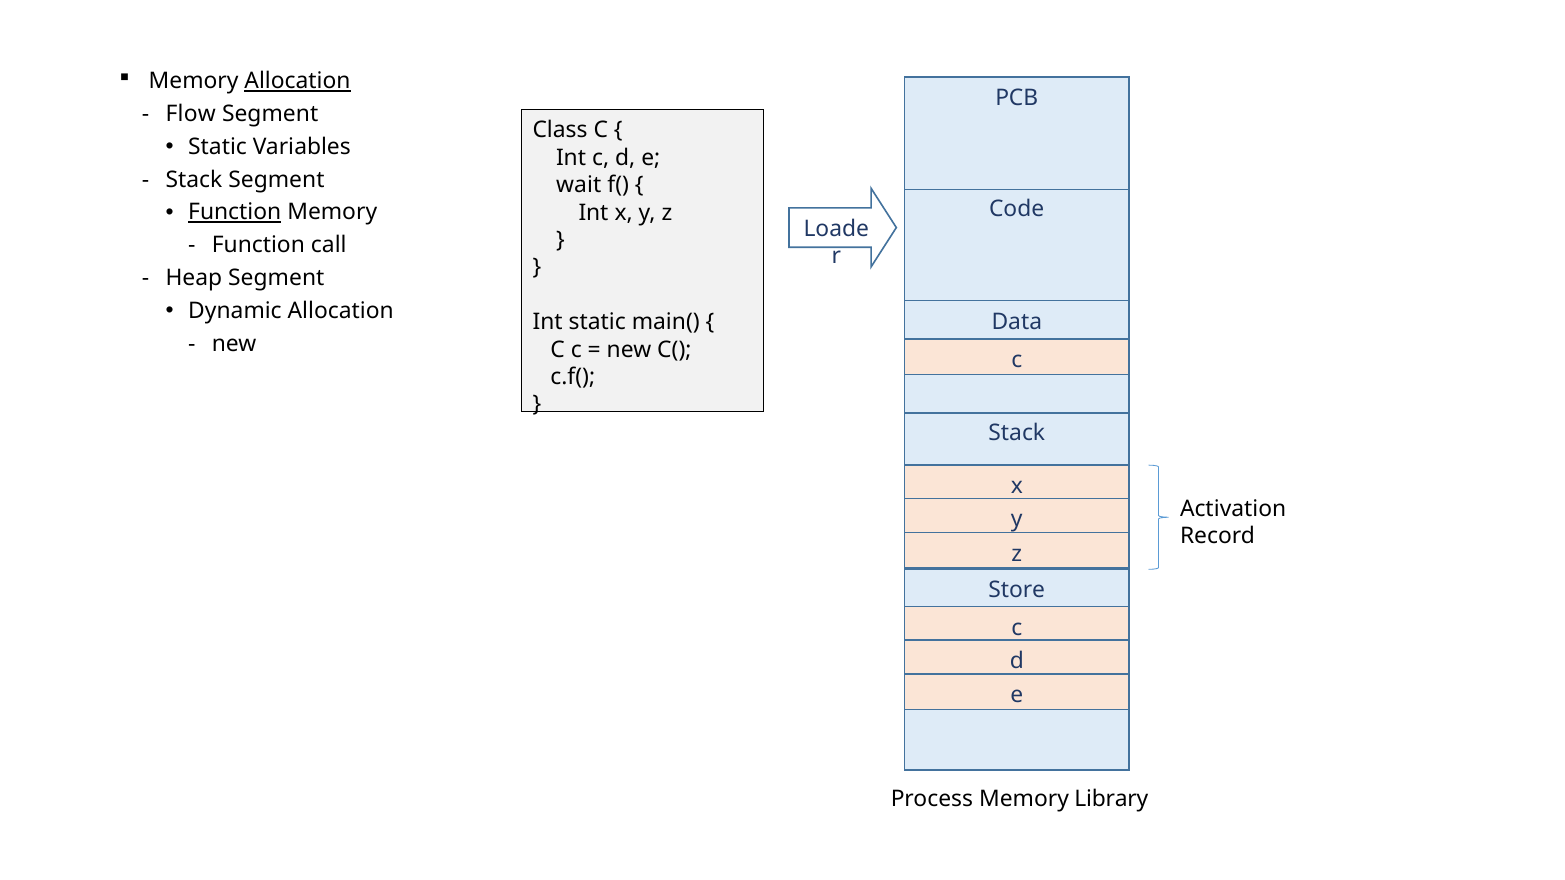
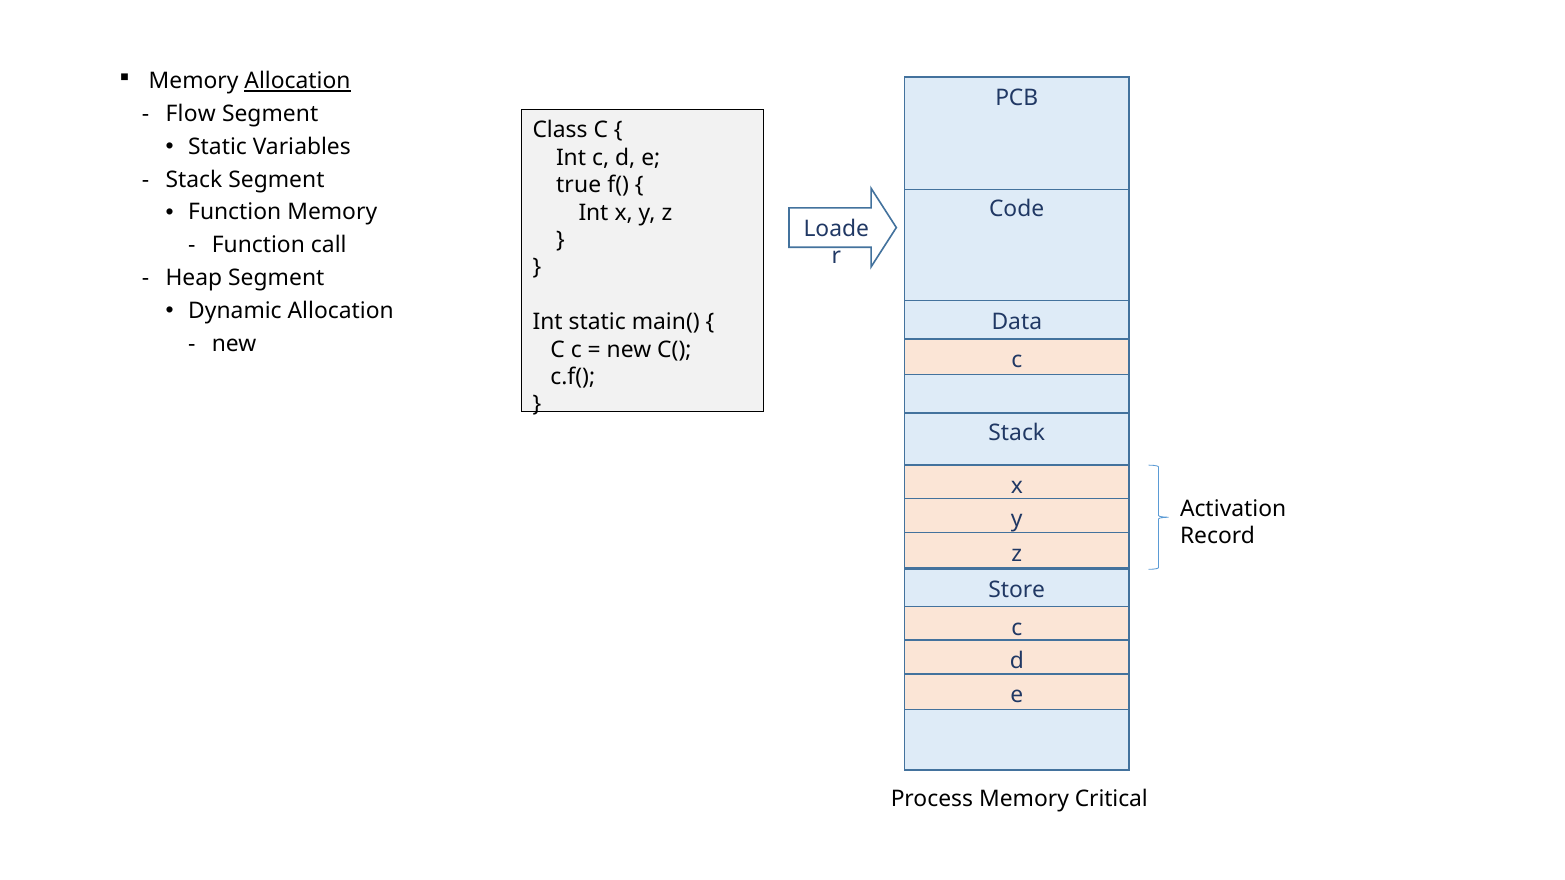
wait: wait -> true (579, 185)
Function underline: present -> none (235, 212)
Library: Library -> Critical (1111, 799)
